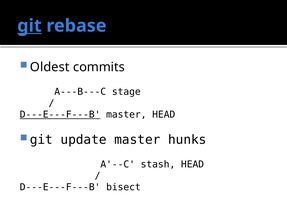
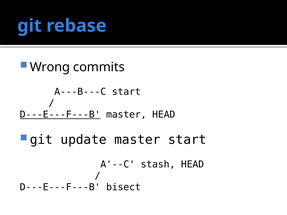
git underline: present -> none (29, 26)
Oldest: Oldest -> Wrong (50, 67)
A---B---C stage: stage -> start (126, 92)
master hunks: hunks -> start (187, 140)
